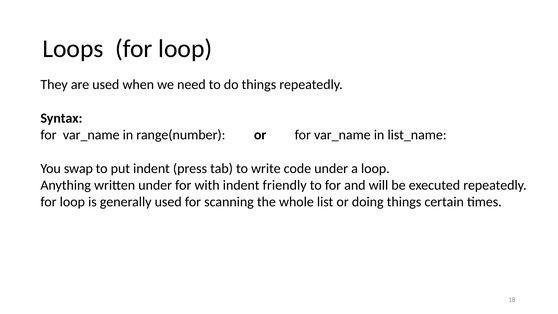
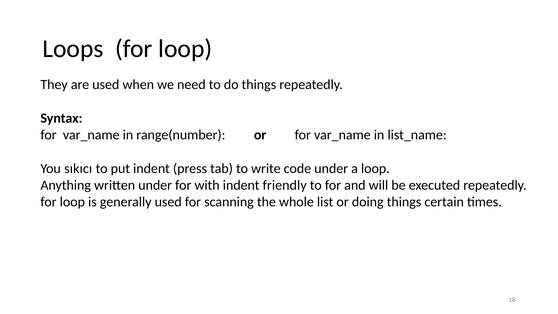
swap: swap -> sıkıcı (78, 168)
